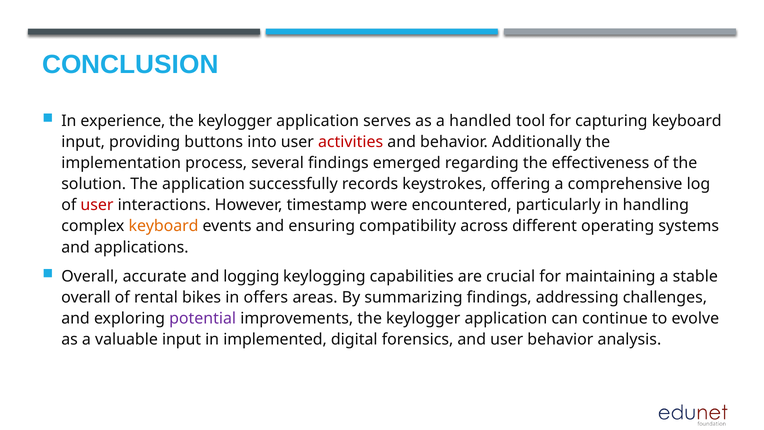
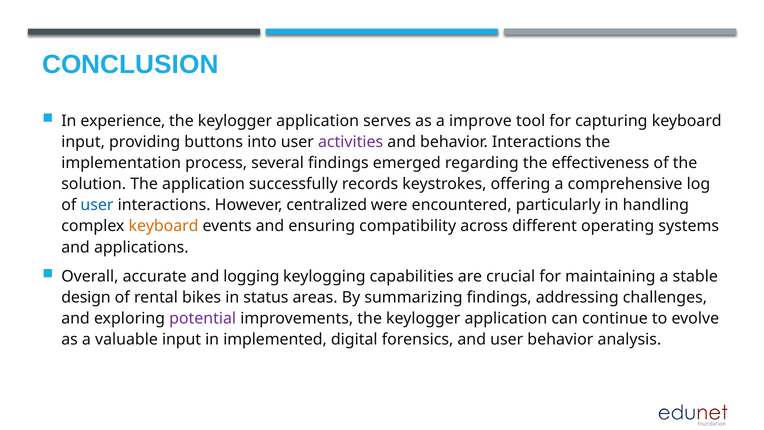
handled: handled -> improve (480, 121)
activities colour: red -> purple (351, 142)
behavior Additionally: Additionally -> Interactions (537, 142)
user colour: red -> blue (97, 205)
timestamp: timestamp -> centralized (327, 205)
overall: overall -> design (86, 297)
offers: offers -> status (266, 297)
